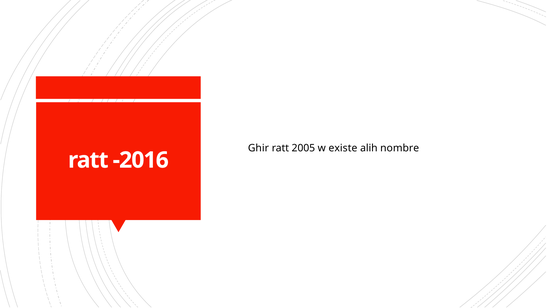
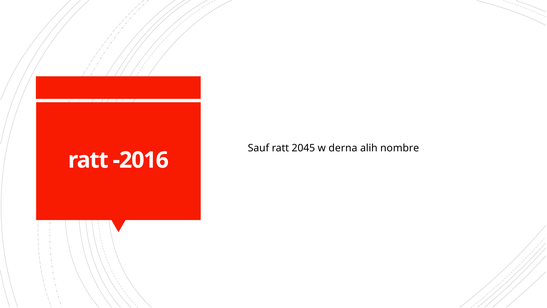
Ghir: Ghir -> Sauf (258, 148)
2005: 2005 -> 2045 (303, 148)
existe: existe -> derna (343, 148)
